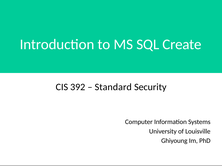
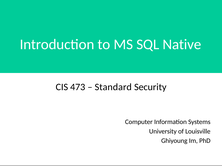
Create: Create -> Native (182, 44)
392: 392 -> 473 (78, 87)
